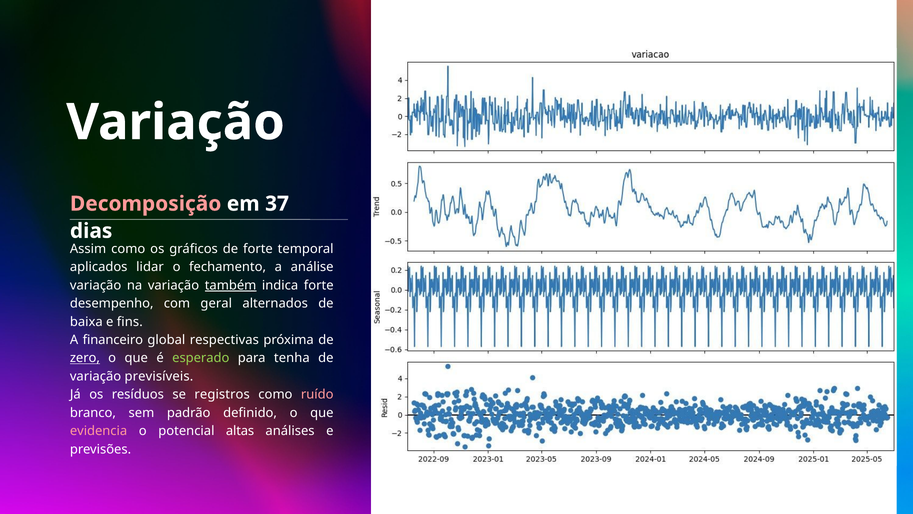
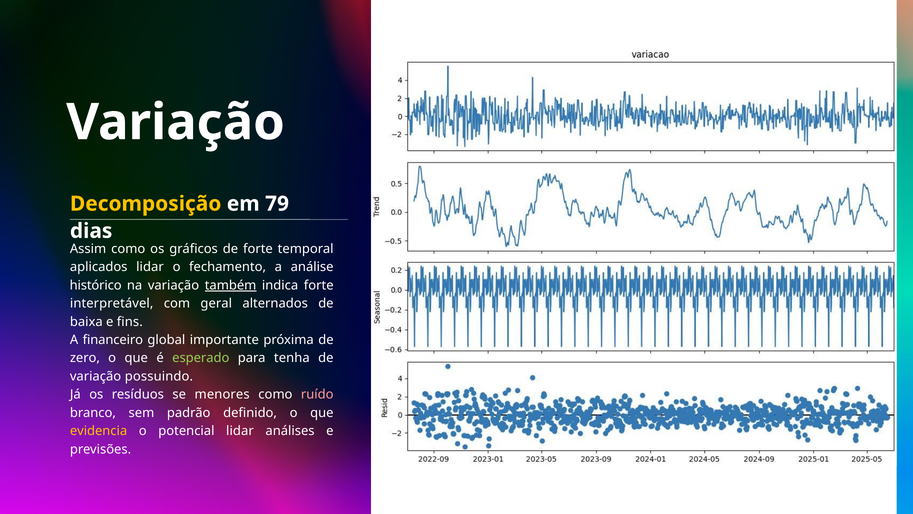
Decomposição colour: pink -> yellow (146, 204)
37: 37 -> 79 (277, 204)
variação: variação -> histórico (96, 285)
desempenho: desempenho -> interpretável (112, 303)
respectivas: respectivas -> importante (224, 340)
zero underline: present -> none (85, 358)
previsíveis: previsíveis -> possuindo (159, 376)
registros: registros -> menores (222, 394)
evidencia colour: pink -> yellow (99, 431)
potencial altas: altas -> lidar (240, 431)
